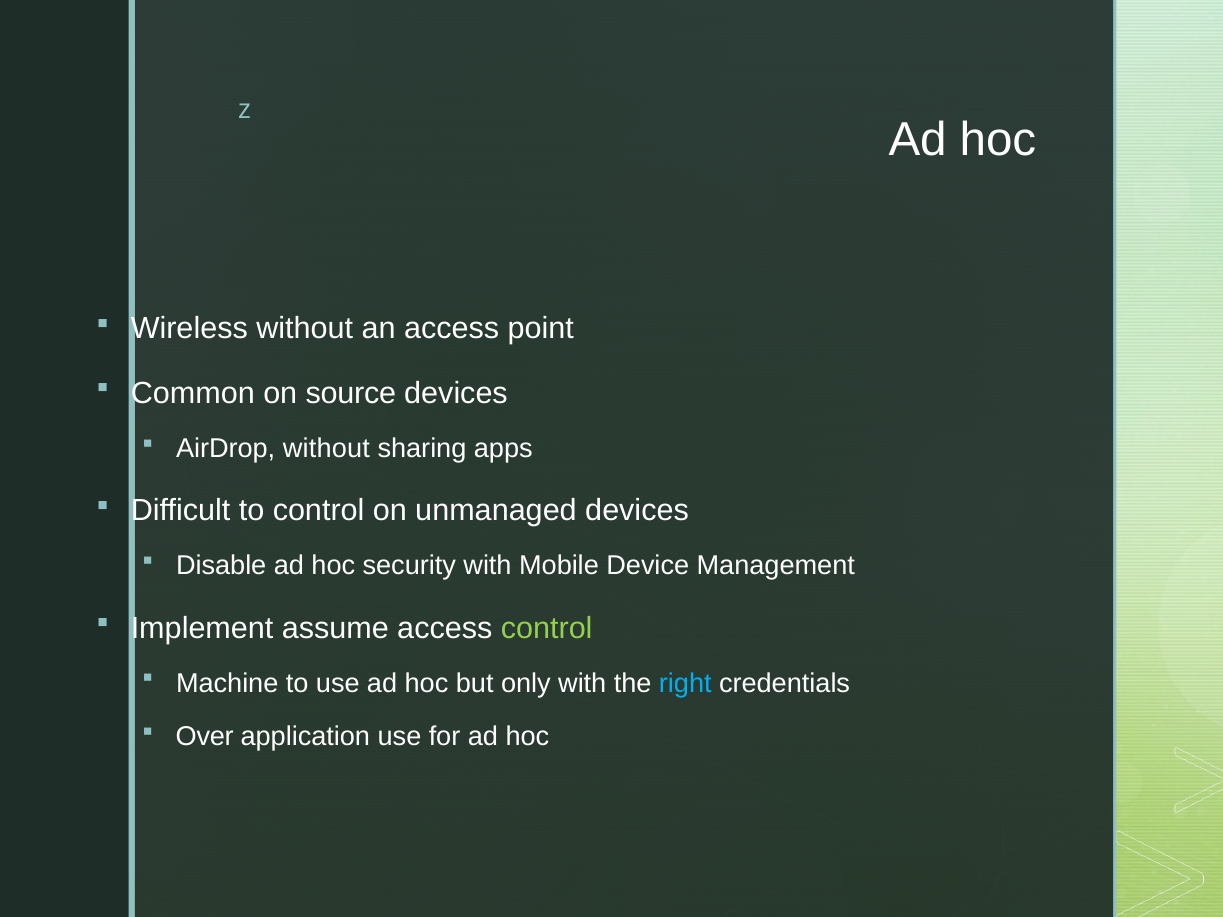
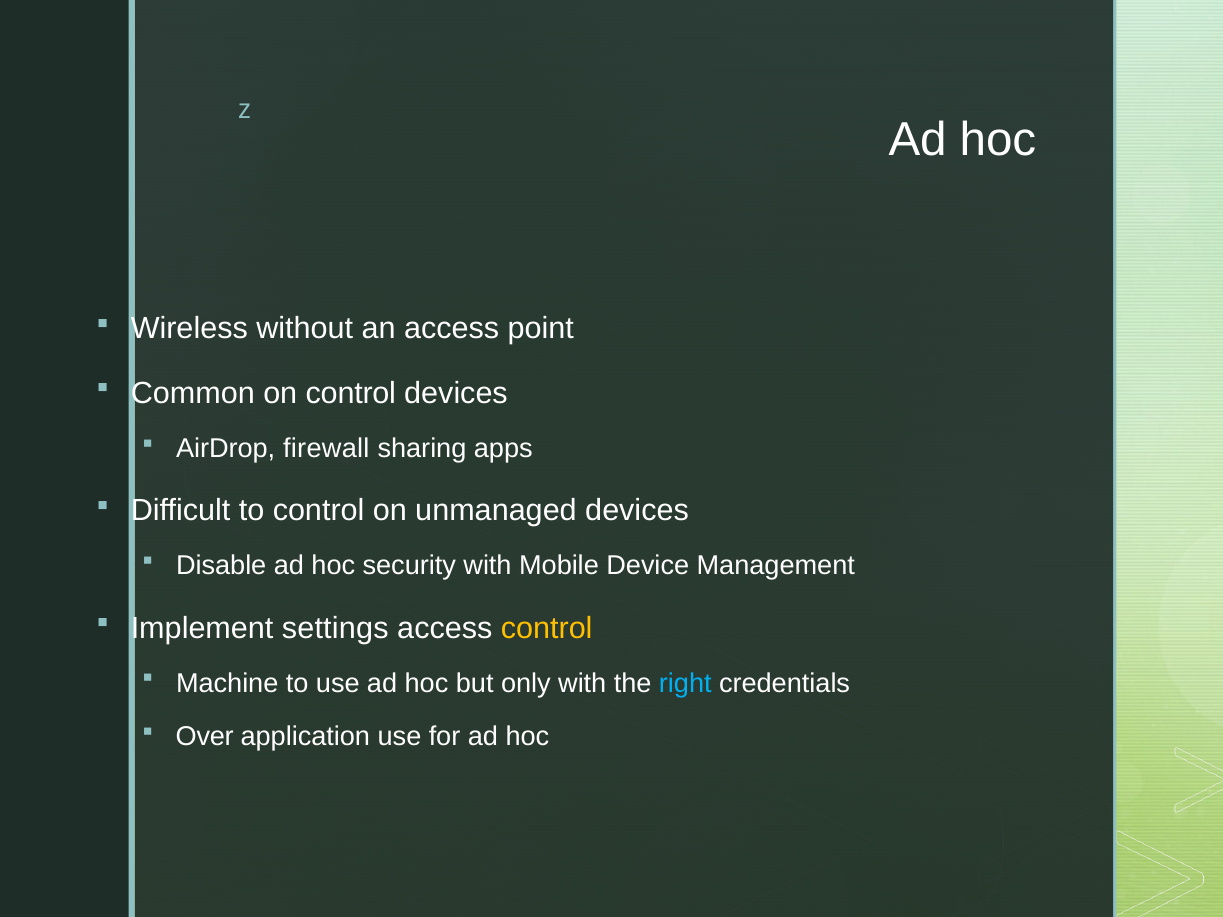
on source: source -> control (351, 393)
AirDrop without: without -> firewall (326, 448)
assume: assume -> settings (335, 628)
control colour: light green -> yellow (547, 628)
